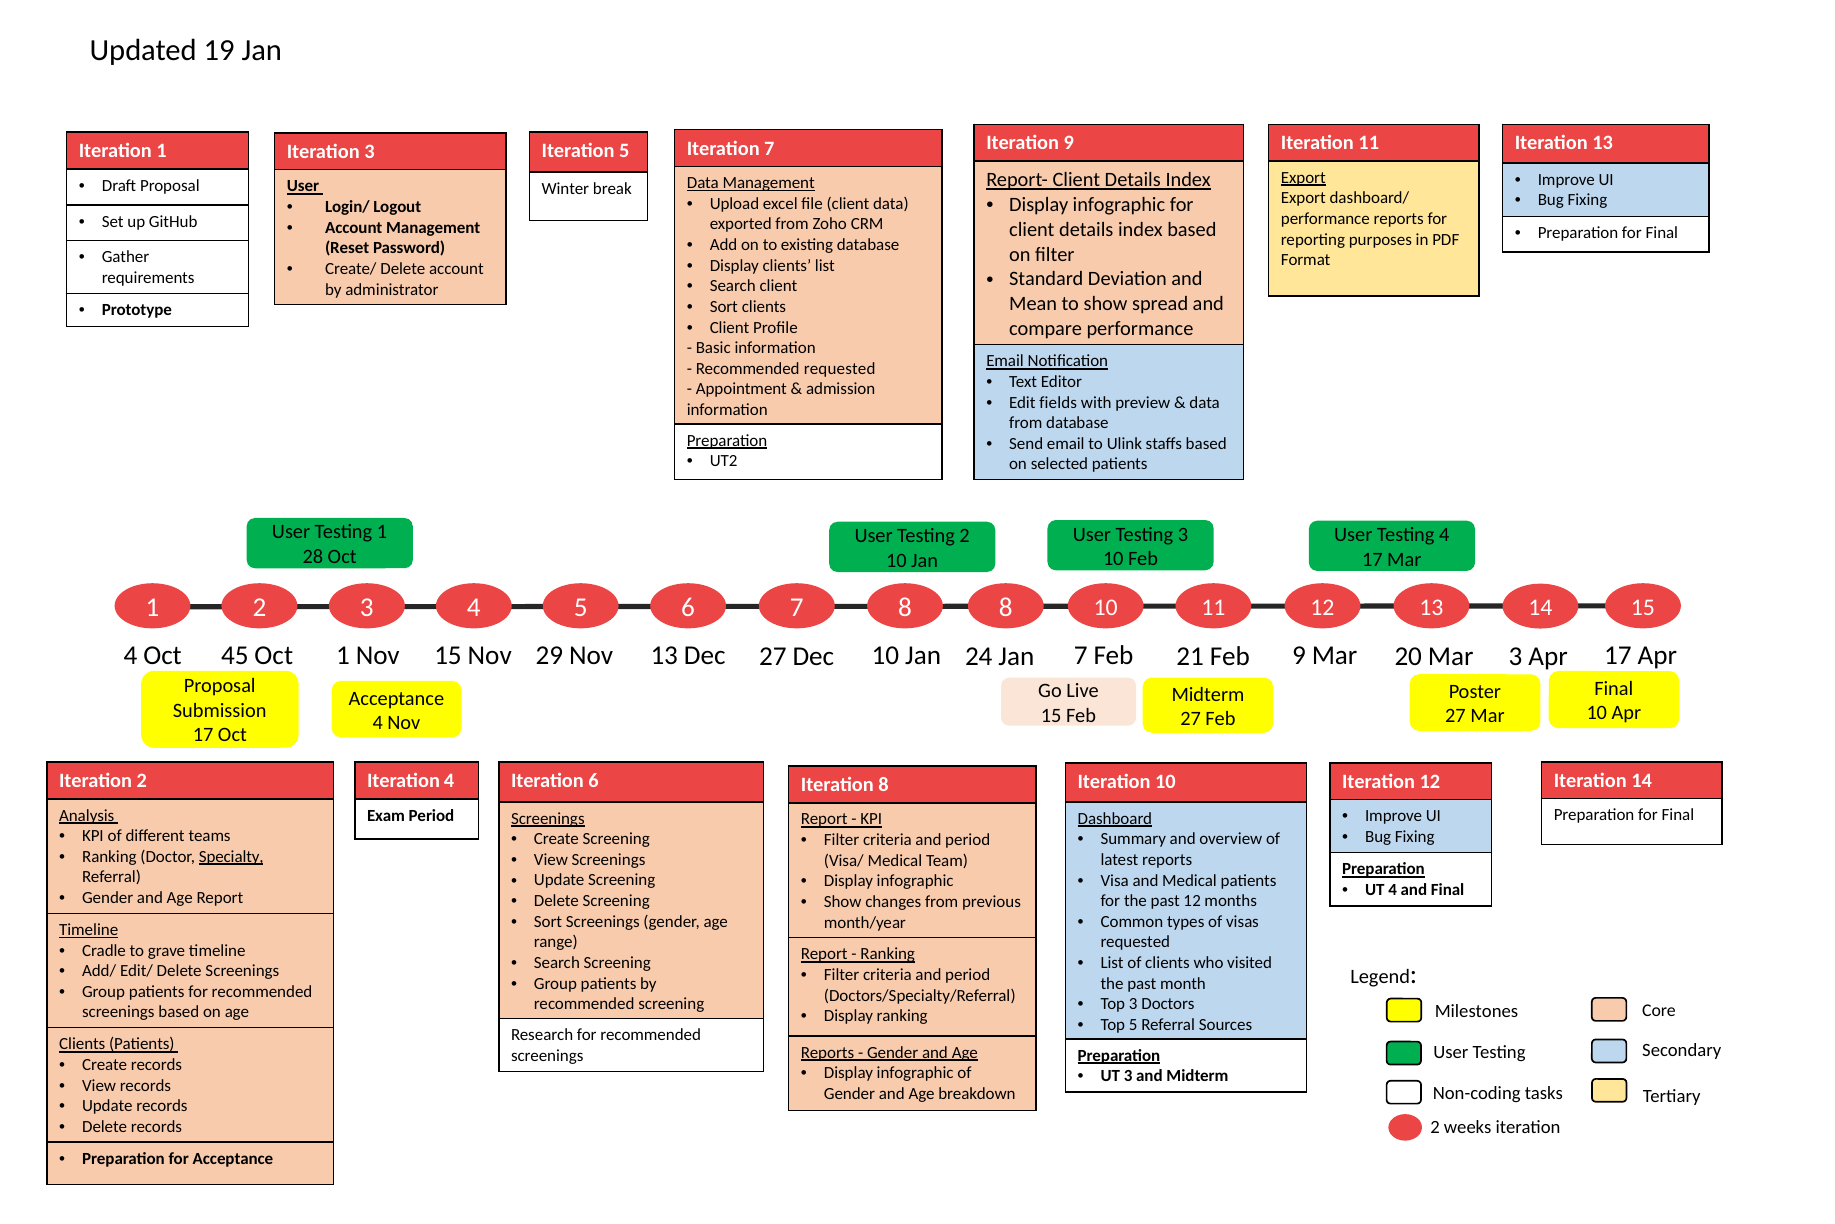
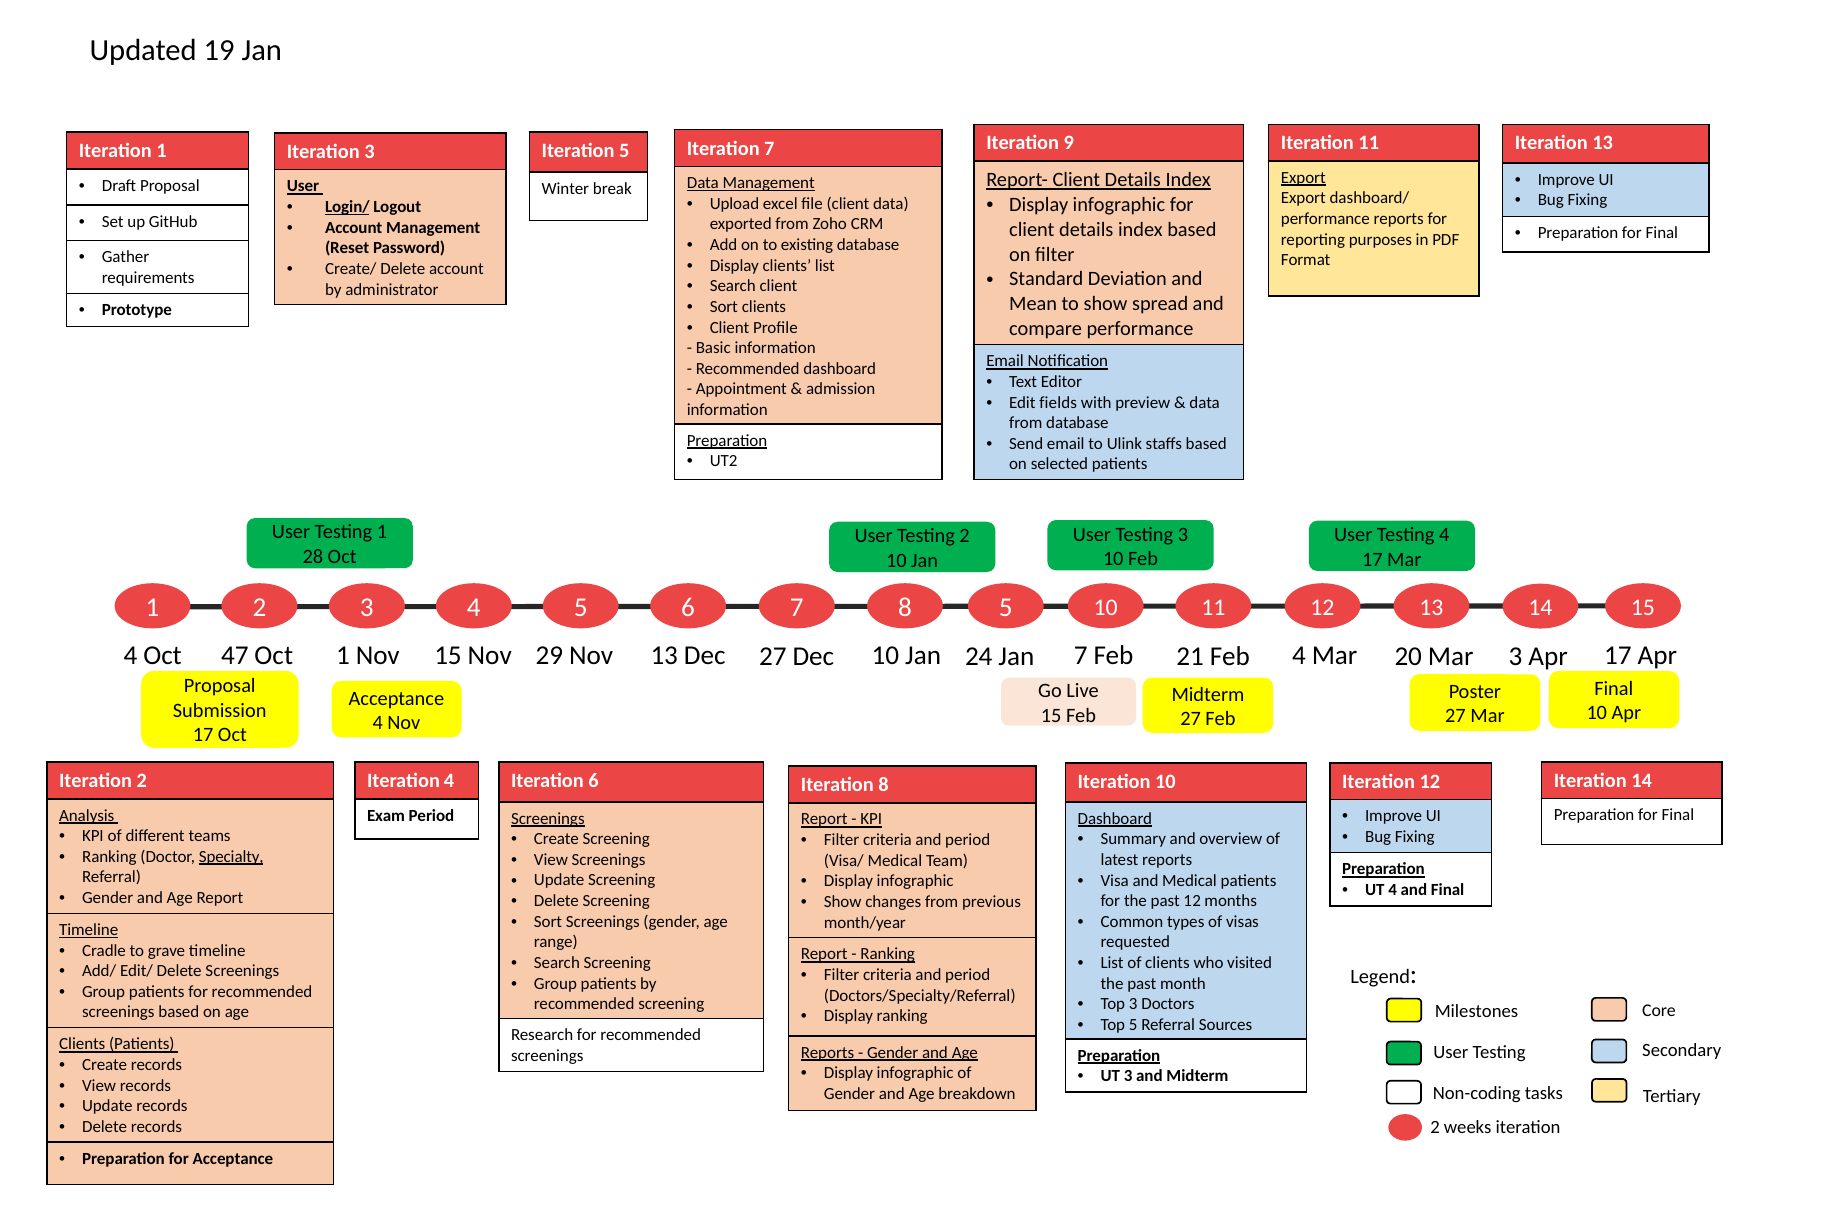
Login/ underline: none -> present (347, 207)
Recommended requested: requested -> dashboard (840, 369)
8 8: 8 -> 5 (1006, 607)
45: 45 -> 47 (235, 655)
Feb 9: 9 -> 4 (1299, 655)
